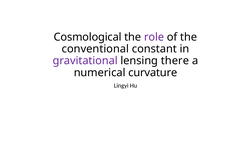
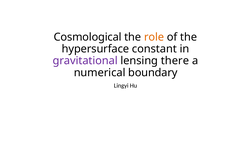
role colour: purple -> orange (154, 37)
conventional: conventional -> hypersurface (95, 49)
curvature: curvature -> boundary (153, 73)
